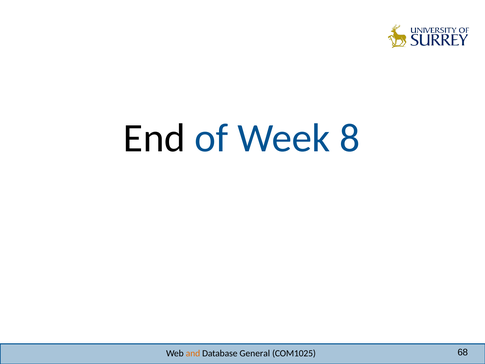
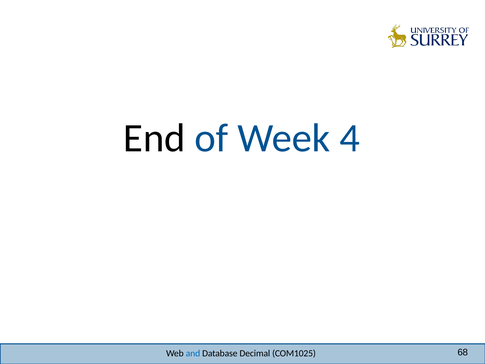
8: 8 -> 4 (350, 138)
and colour: orange -> blue (193, 353)
General: General -> Decimal (255, 353)
